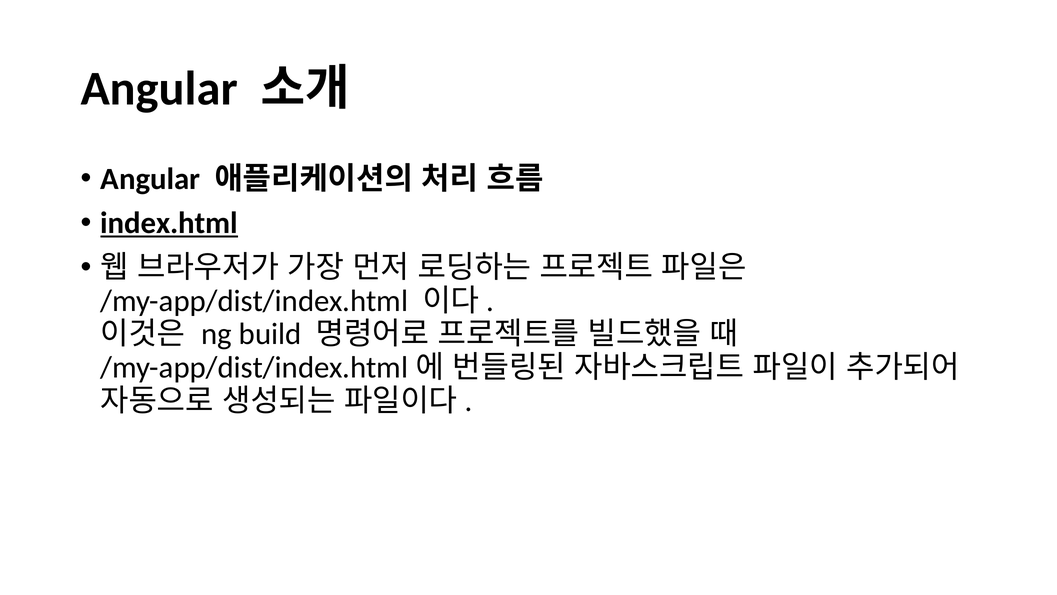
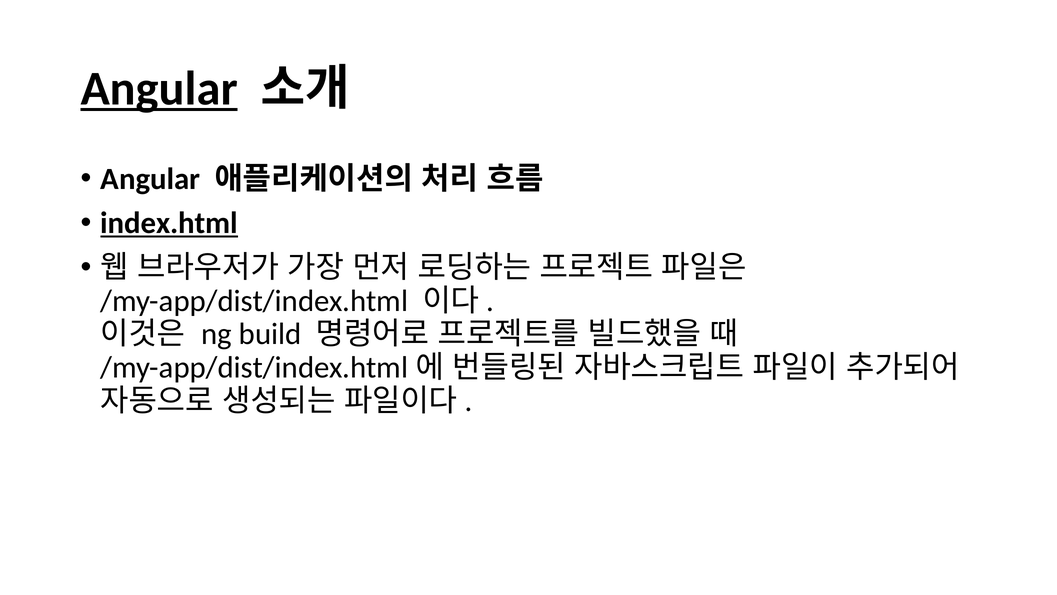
Angular underline: none -> present (159, 89)
